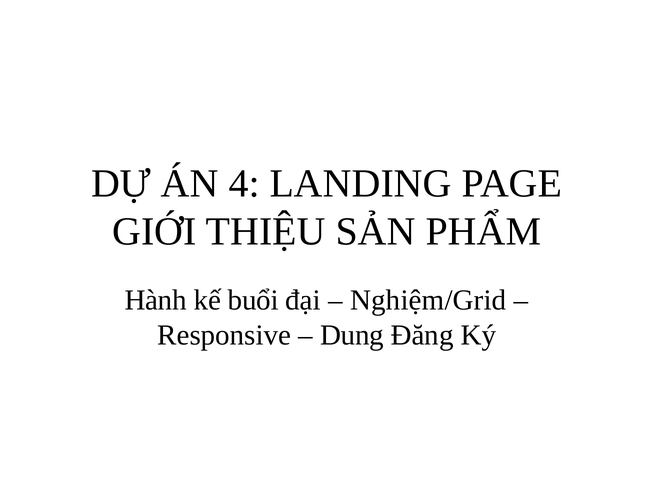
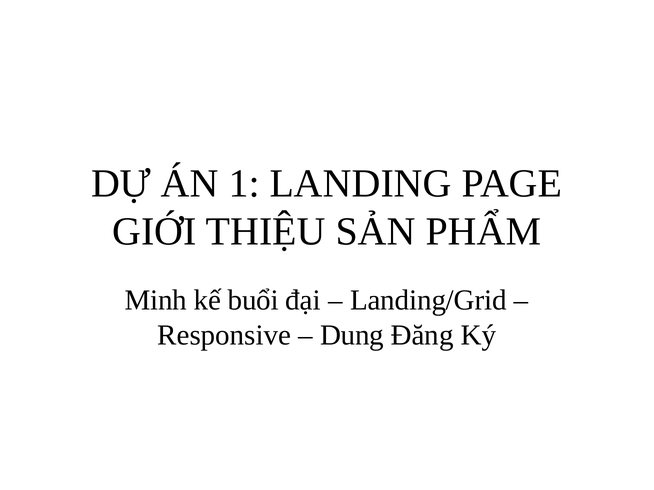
4: 4 -> 1 (244, 184)
Hành: Hành -> Minh (156, 301)
Nghiệm/Grid: Nghiệm/Grid -> Landing/Grid (428, 301)
